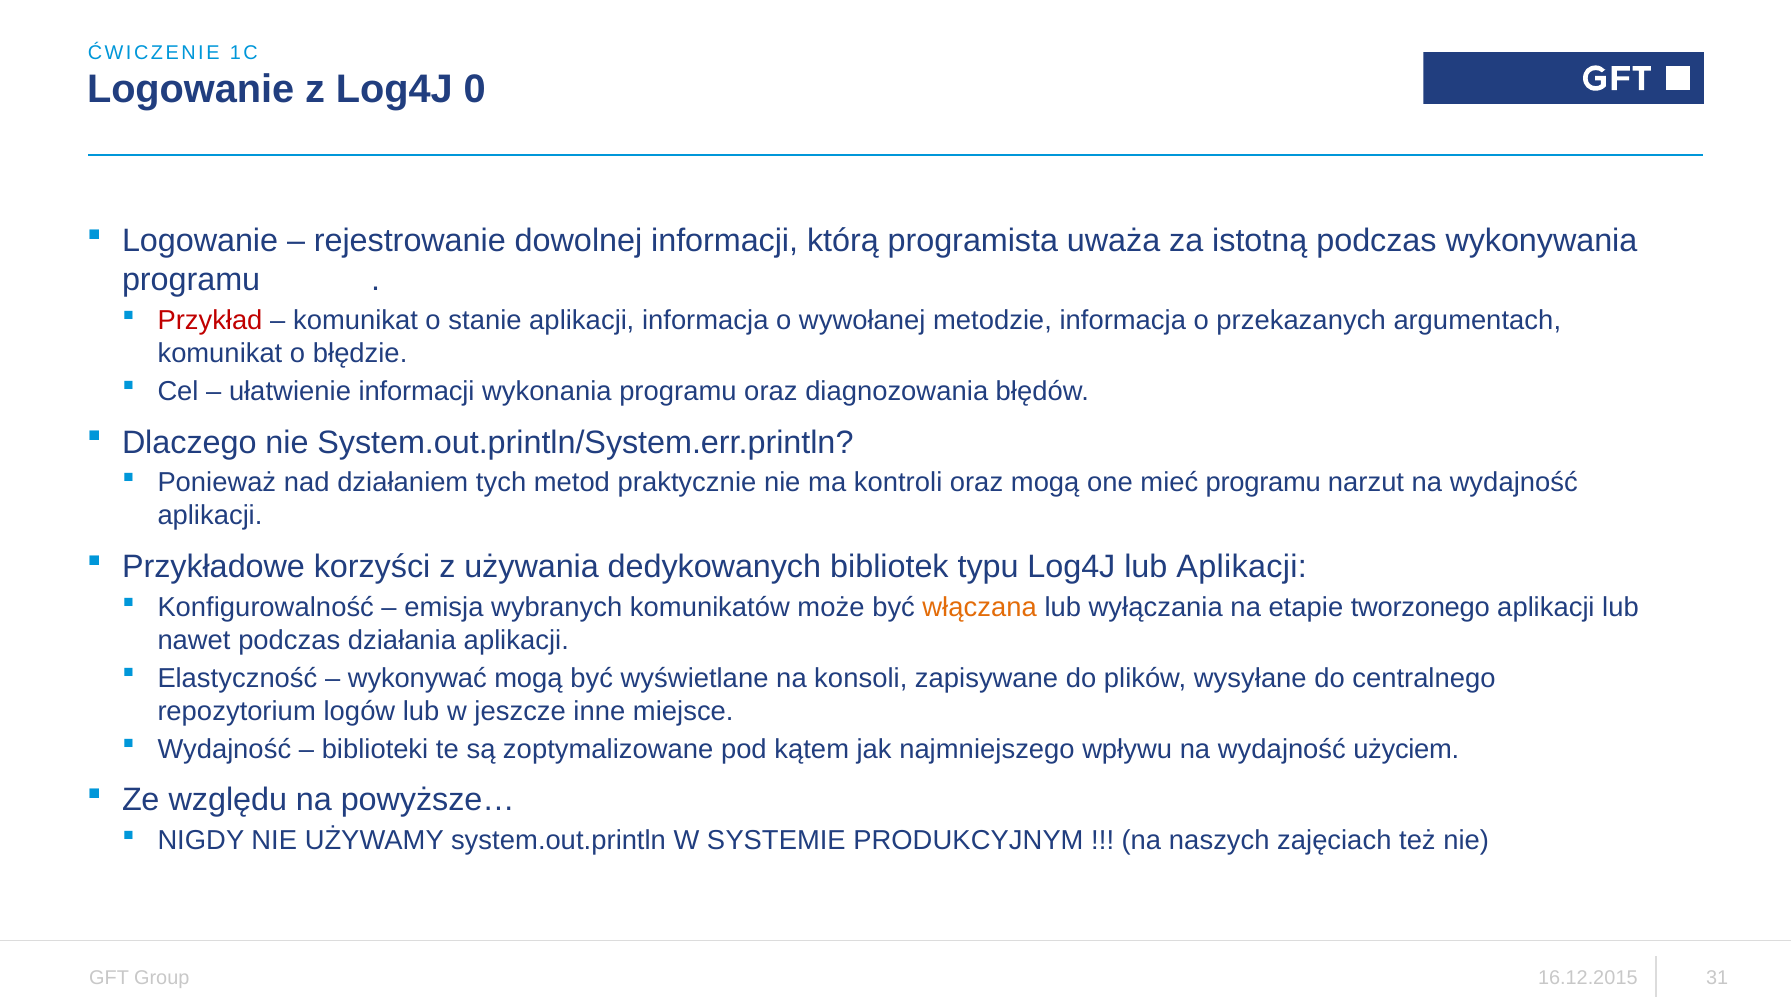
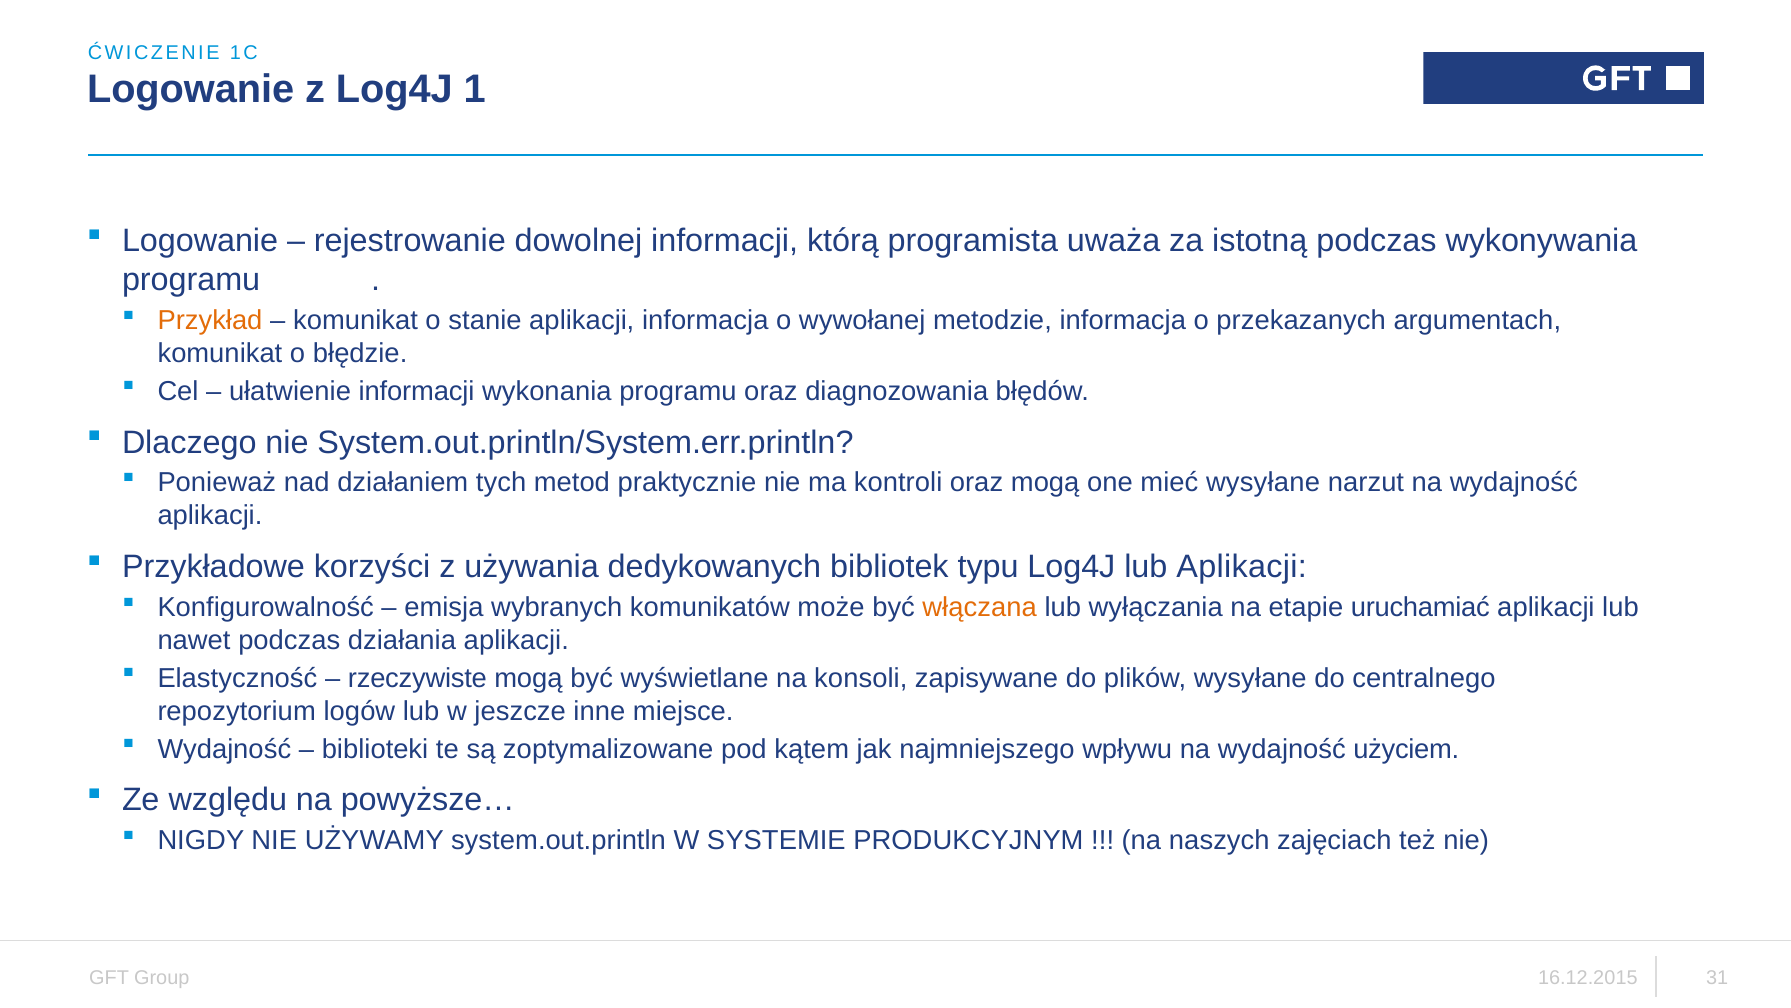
0: 0 -> 1 (475, 89)
Przykład colour: red -> orange (210, 320)
mieć programu: programu -> wysyłane (1263, 483)
tworzonego: tworzonego -> uruchamiać (1420, 607)
wykonywać: wykonywać -> rzeczywiste (417, 678)
